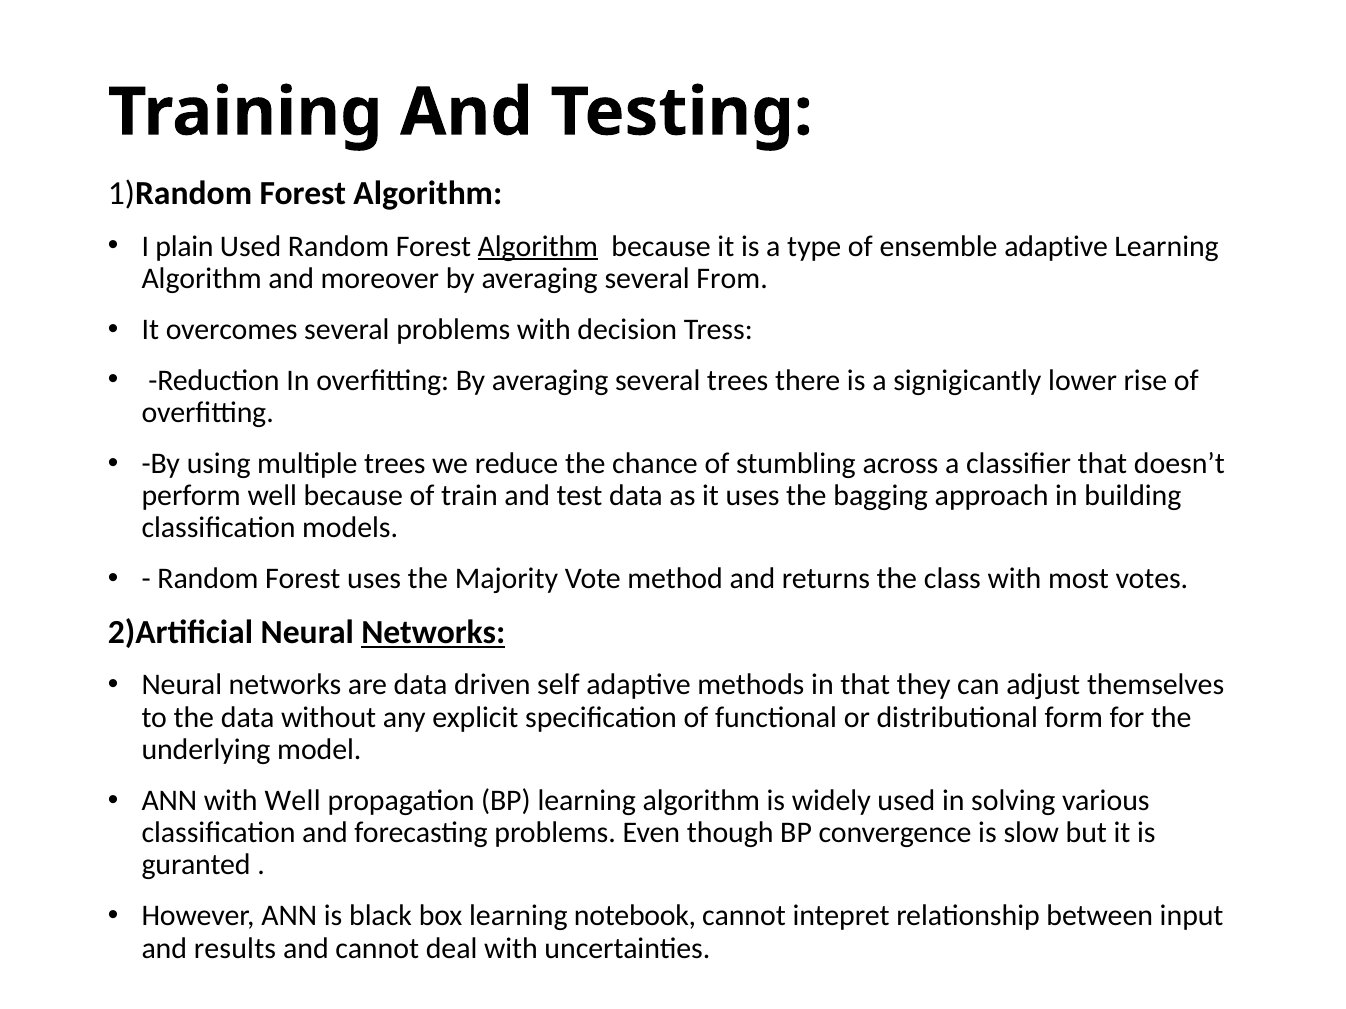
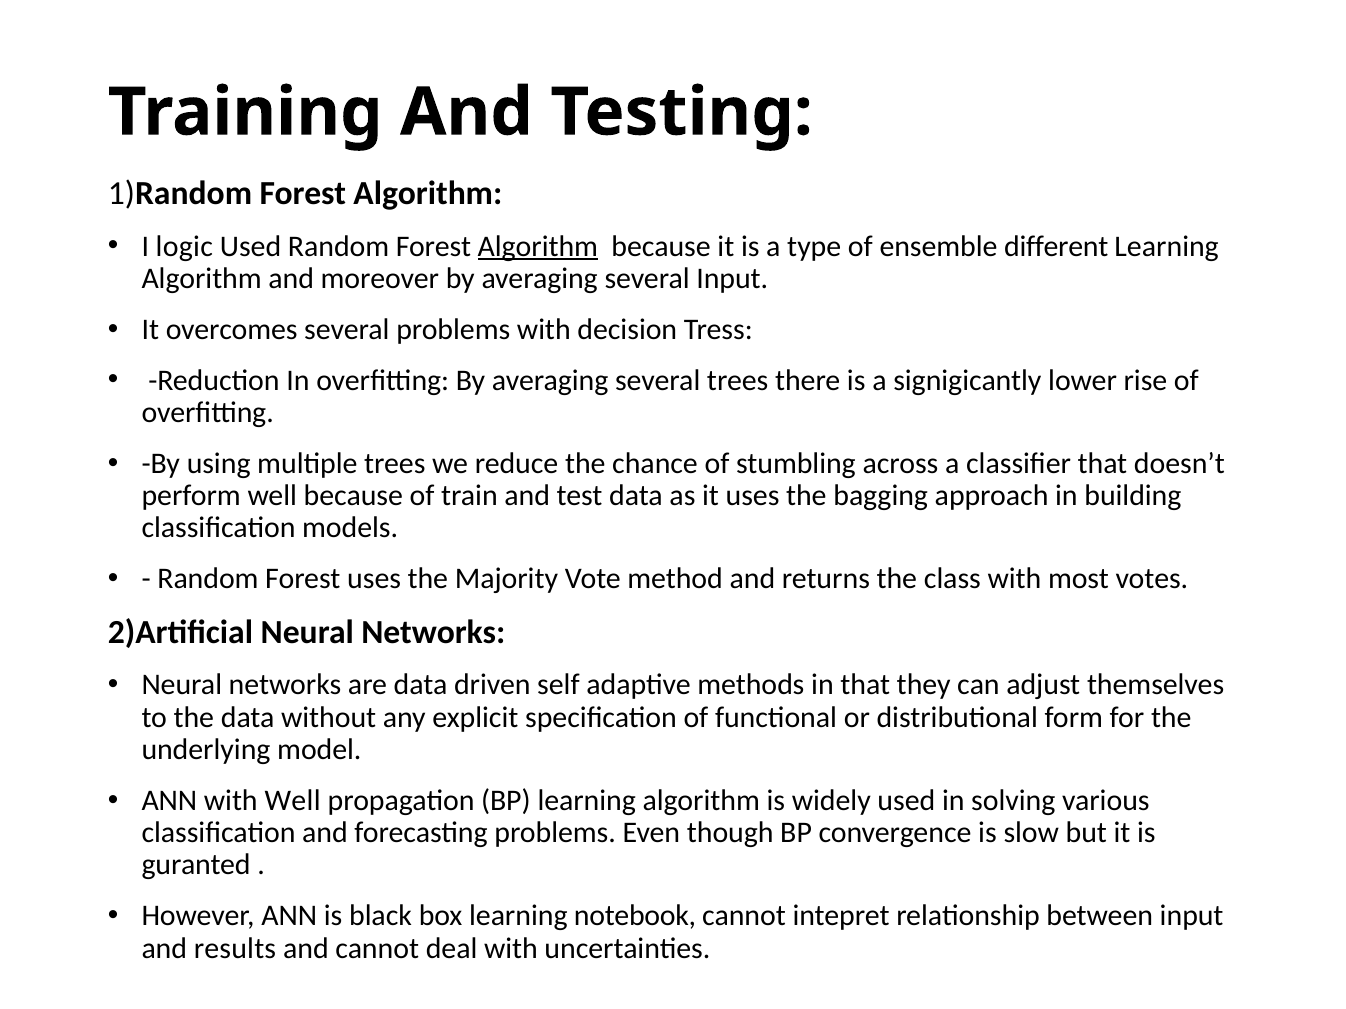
plain: plain -> logic (184, 246)
ensemble adaptive: adaptive -> different (1056, 246)
several From: From -> Input (732, 279)
Networks underline: present -> none (433, 632)
